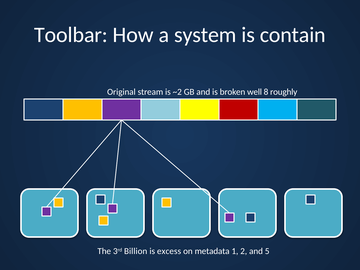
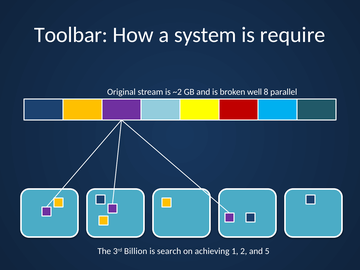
contain: contain -> require (293, 35)
roughly: roughly -> parallel (284, 92)
excess: excess -> search (169, 251)
metadata: metadata -> achieving (212, 251)
